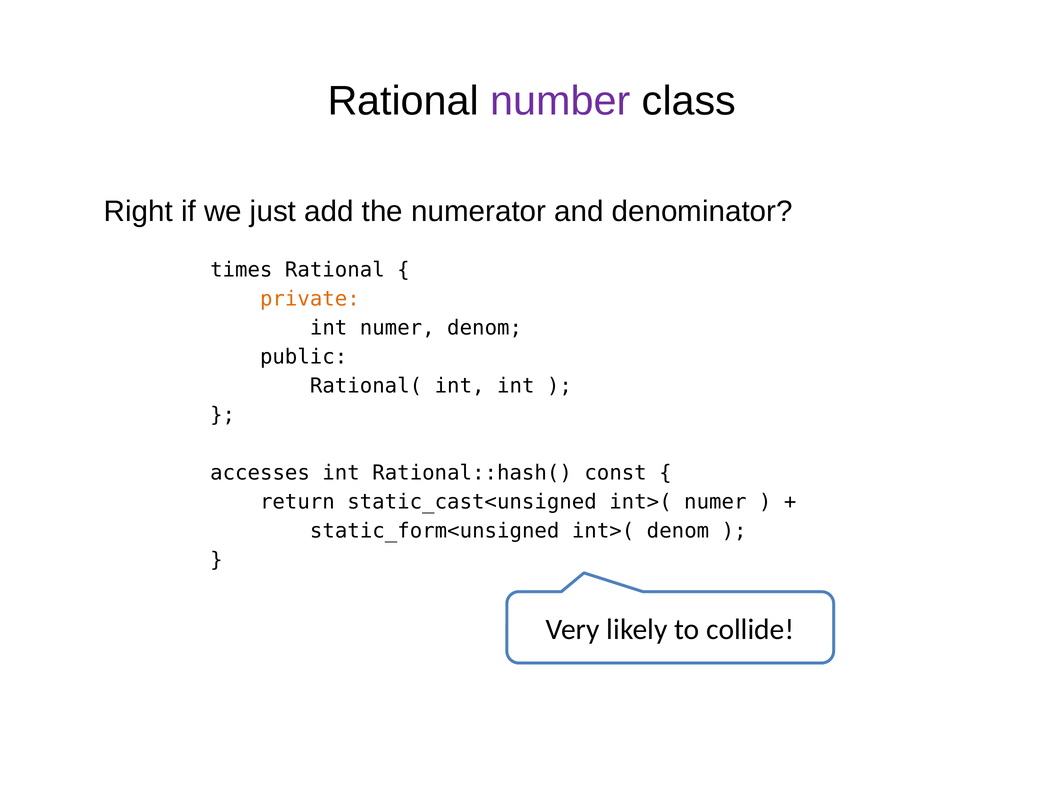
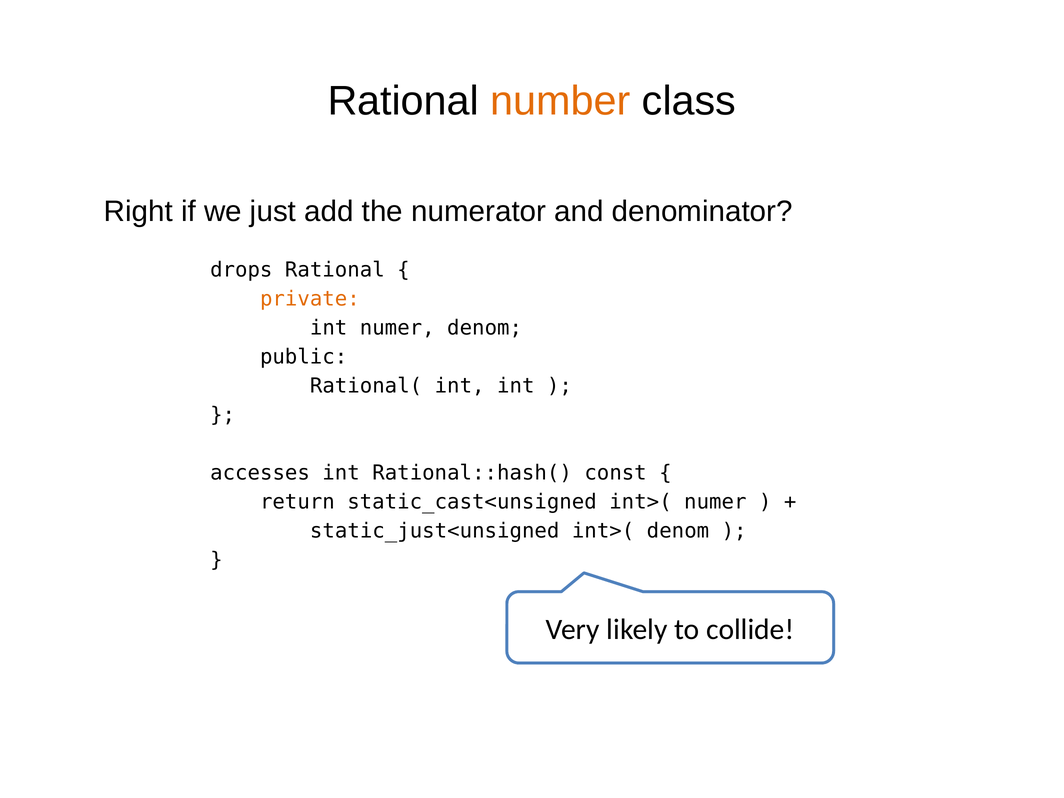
number colour: purple -> orange (561, 101)
times: times -> drops (241, 270)
static_form<unsigned: static_form<unsigned -> static_just<unsigned (435, 531)
